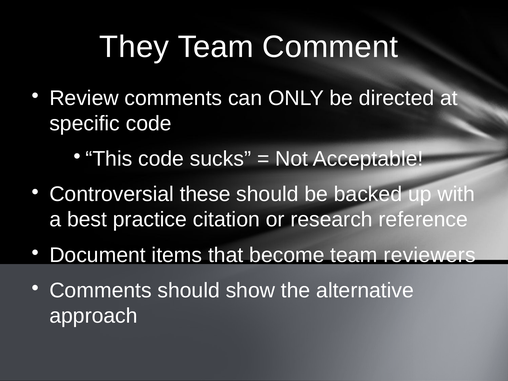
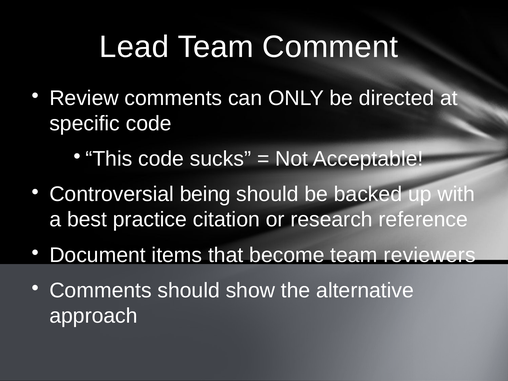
They: They -> Lead (134, 47)
these: these -> being (205, 194)
